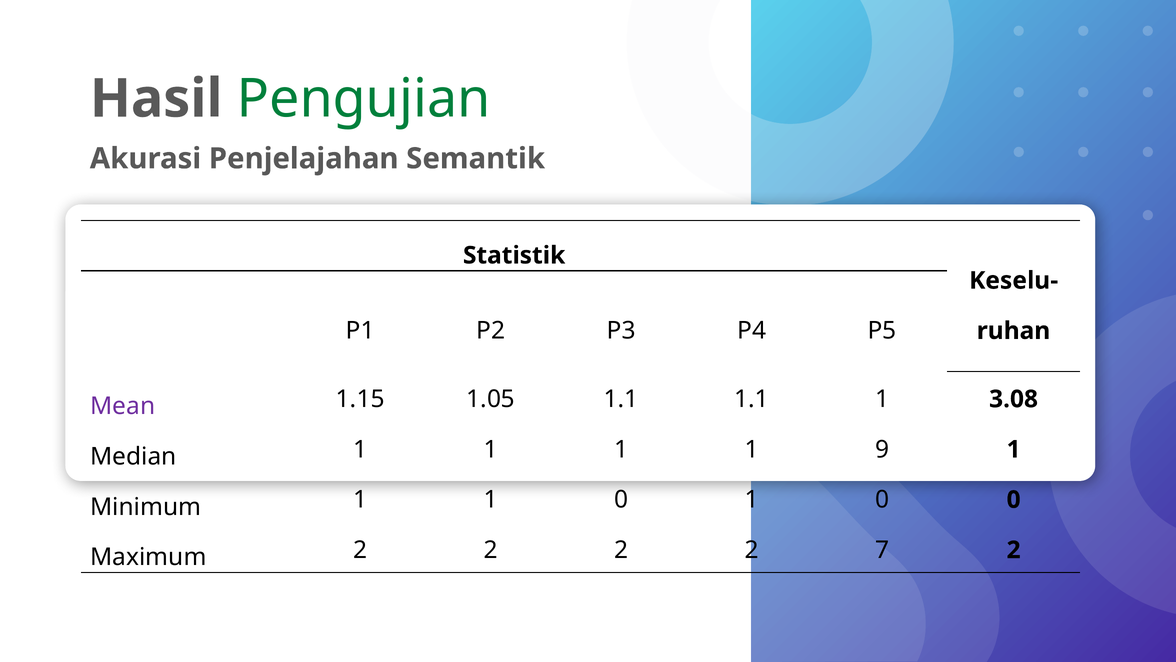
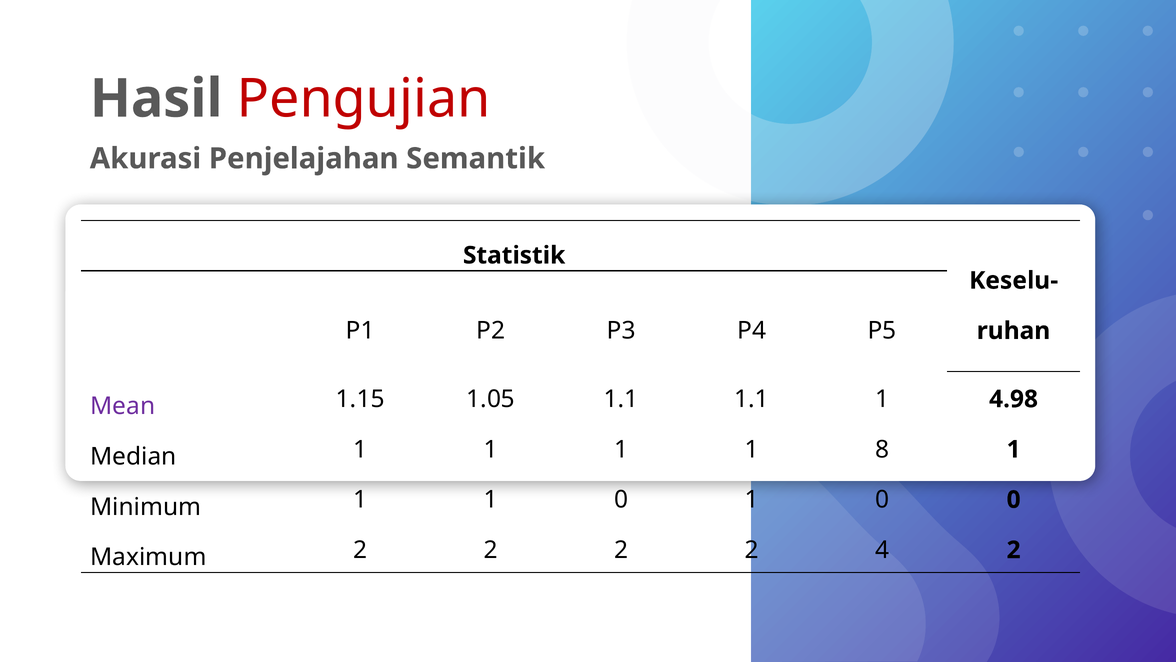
Pengujian colour: green -> red (364, 99)
3.08: 3.08 -> 4.98 (1014, 399)
9: 9 -> 8 (882, 449)
7: 7 -> 4 (882, 550)
